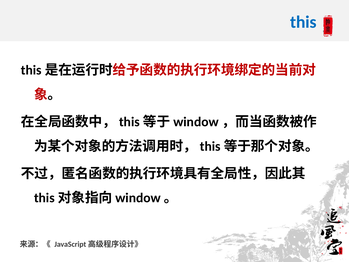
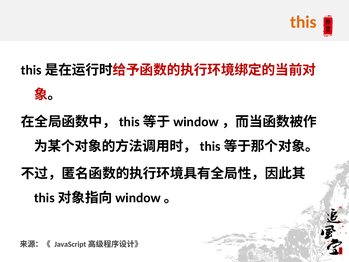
this colour: blue -> orange (303, 22)
